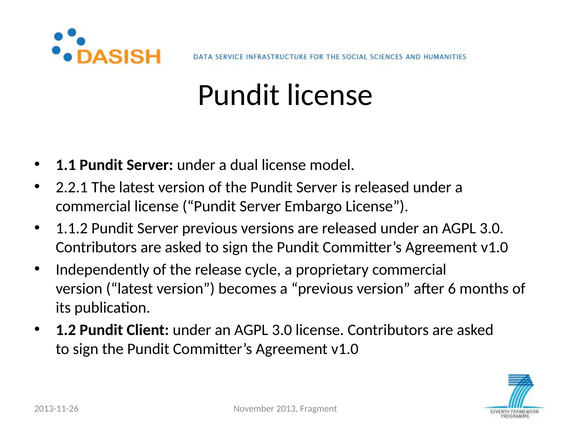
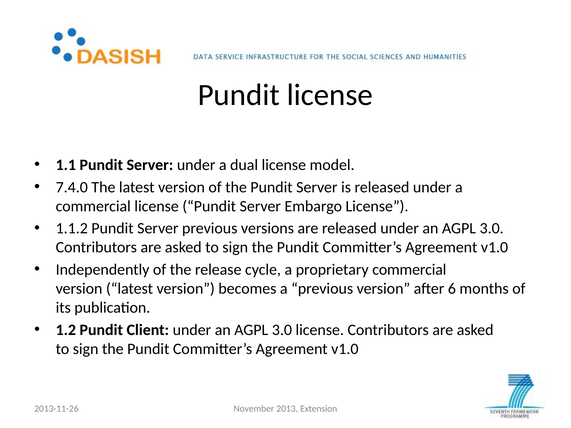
2.2.1: 2.2.1 -> 7.4.0 (72, 187)
Fragment: Fragment -> Extension (319, 409)
